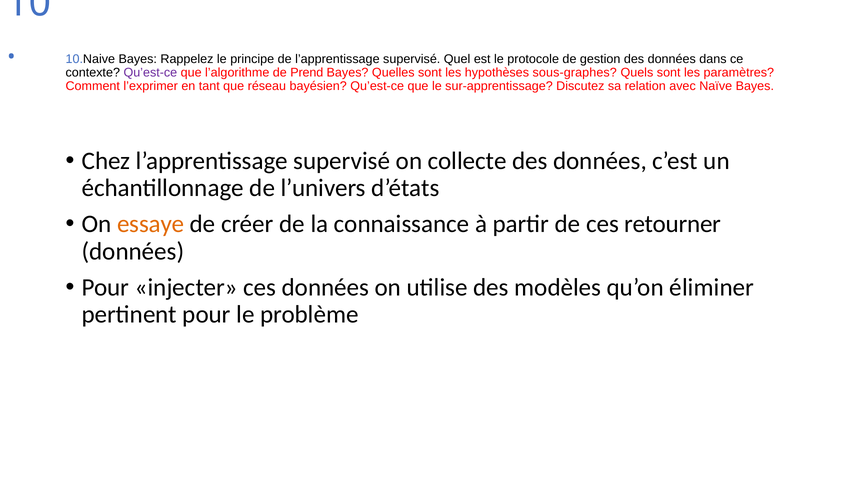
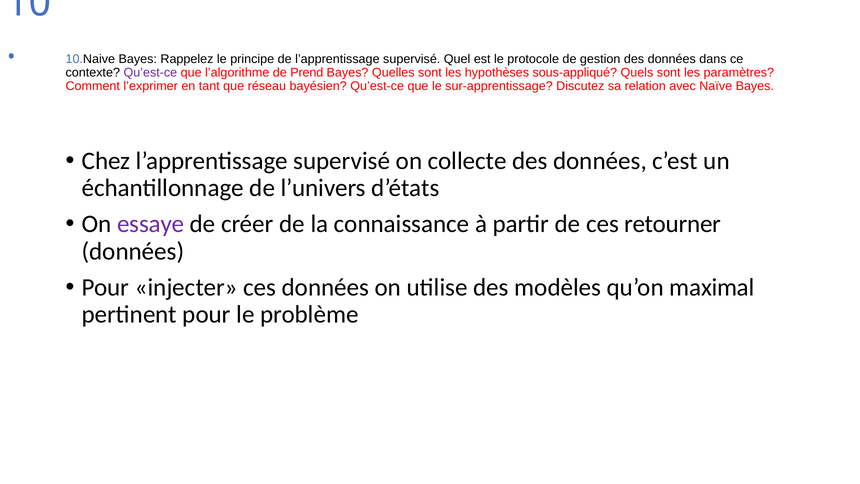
sous-graphes: sous-graphes -> sous-appliqué (575, 72)
essaye colour: orange -> purple (151, 224)
éliminer: éliminer -> maximal (712, 287)
